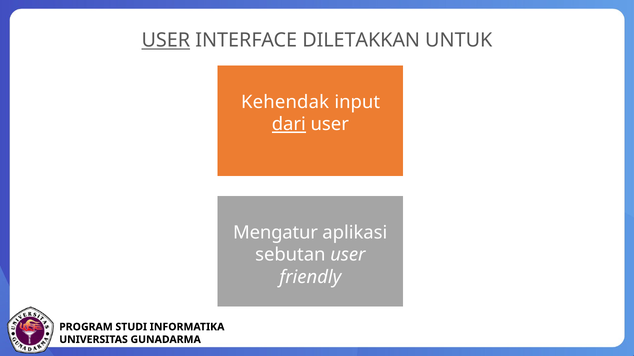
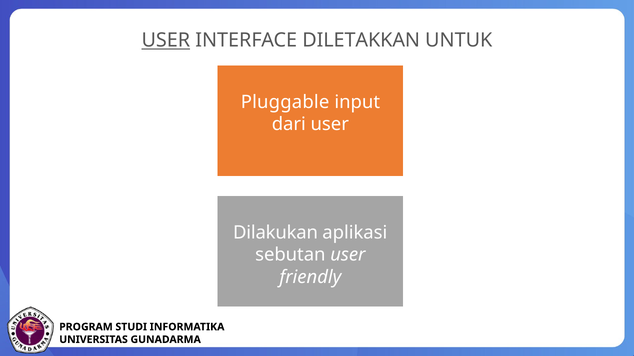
Kehendak: Kehendak -> Pluggable (285, 102)
dari underline: present -> none (289, 125)
Mengatur: Mengatur -> Dilakukan (276, 233)
